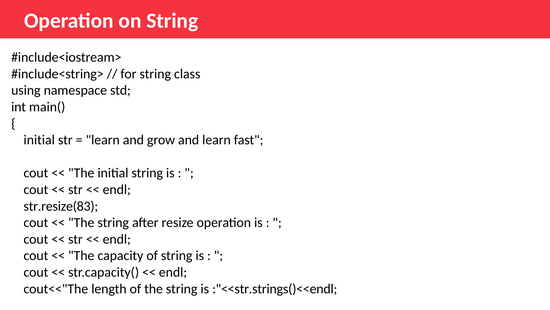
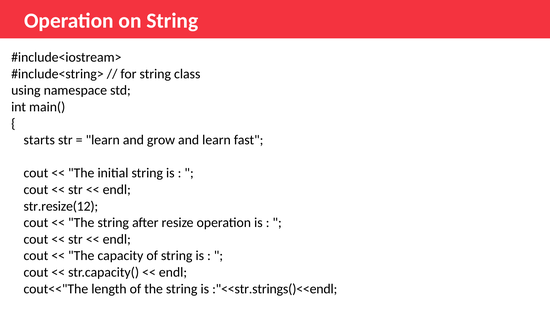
initial: initial -> starts (39, 140)
str.resize(83: str.resize(83 -> str.resize(12 (61, 206)
